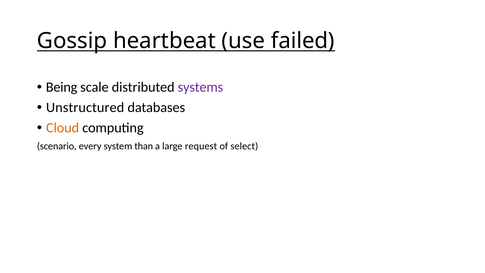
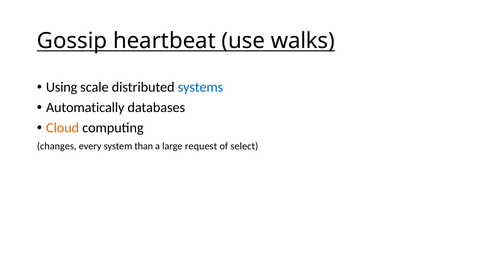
failed: failed -> walks (303, 41)
Being: Being -> Using (62, 87)
systems colour: purple -> blue (200, 87)
Unstructured: Unstructured -> Automatically (85, 108)
scenario: scenario -> changes (57, 146)
